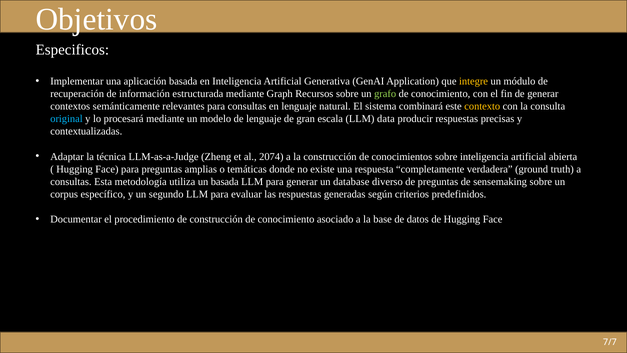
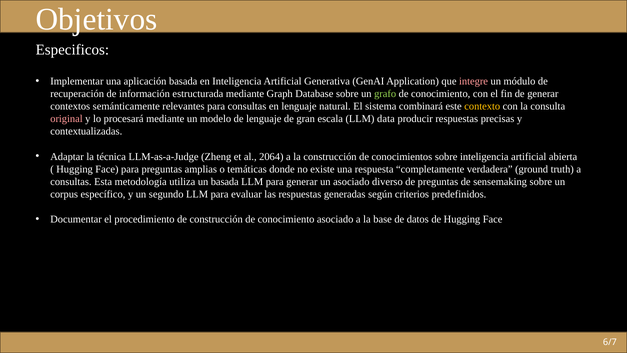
integre colour: yellow -> pink (474, 81)
Recursos: Recursos -> Database (314, 94)
original colour: light blue -> pink (66, 119)
2074: 2074 -> 2064 (271, 156)
un database: database -> asociado (351, 181)
7/7: 7/7 -> 6/7 (610, 342)
